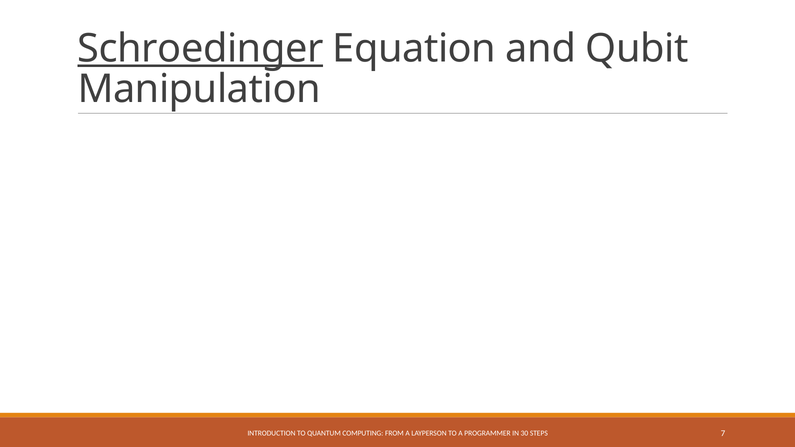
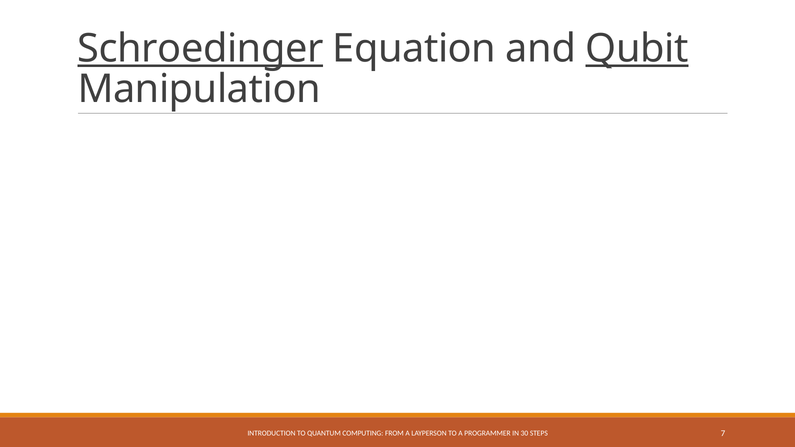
Qubit underline: none -> present (637, 49)
